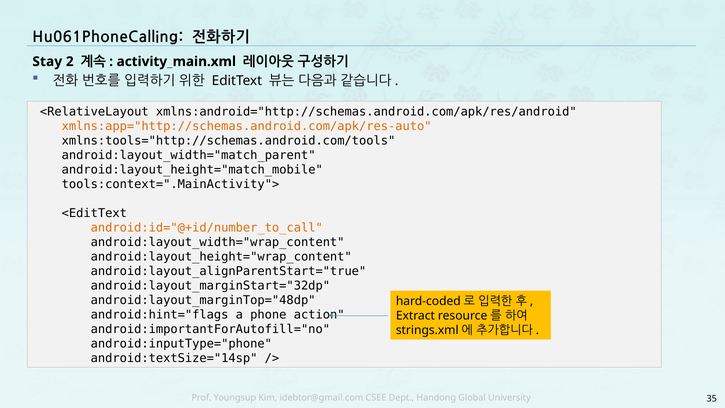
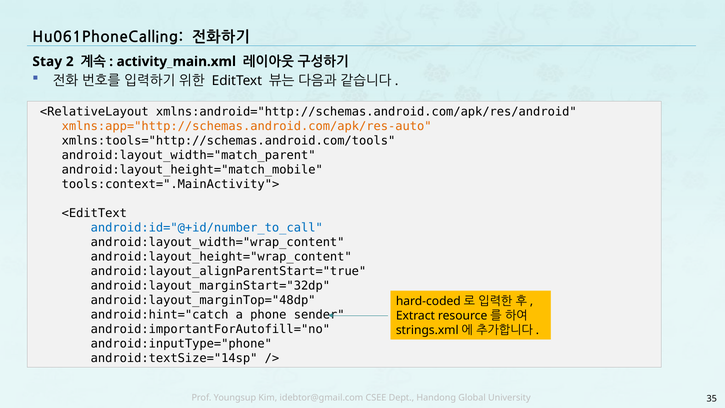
android:id="@+id/number_to_call colour: orange -> blue (207, 228)
android:hint="flags: android:hint="flags -> android:hint="catch (160, 315)
action: action -> sender (319, 315)
